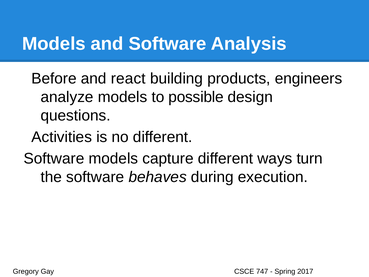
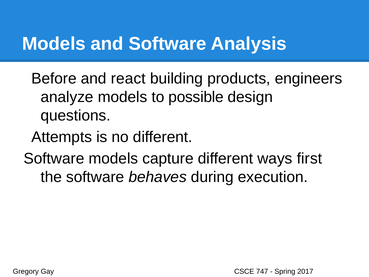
Activities: Activities -> Attempts (62, 137)
turn: turn -> first (309, 159)
